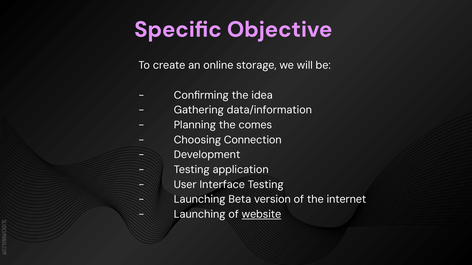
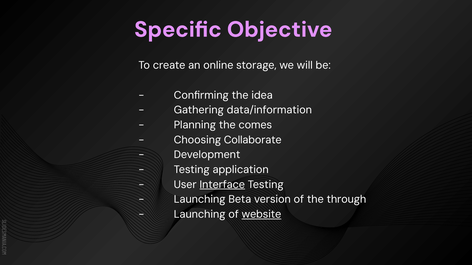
Connection: Connection -> Collaborate (253, 140)
Interface underline: none -> present (222, 185)
internet: internet -> through (346, 200)
